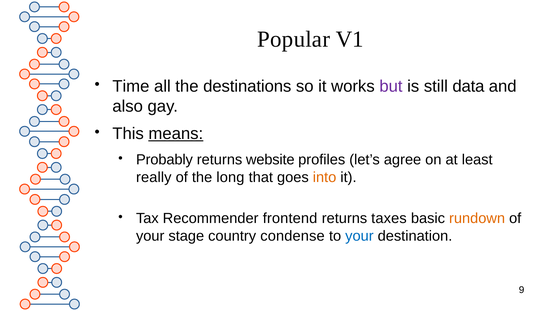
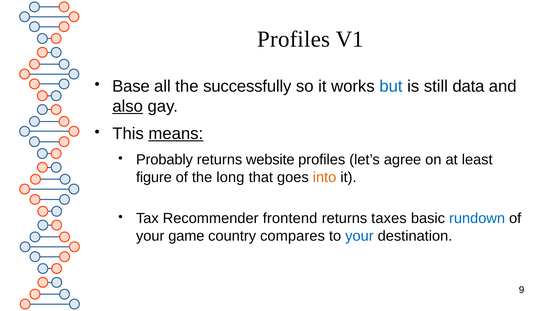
Popular: Popular -> Profiles (294, 39)
Time: Time -> Base (131, 86)
destinations: destinations -> successfully (247, 86)
but colour: purple -> blue (391, 86)
also underline: none -> present (128, 106)
really: really -> figure (154, 177)
rundown colour: orange -> blue (477, 218)
stage: stage -> game (186, 236)
condense: condense -> compares (293, 236)
